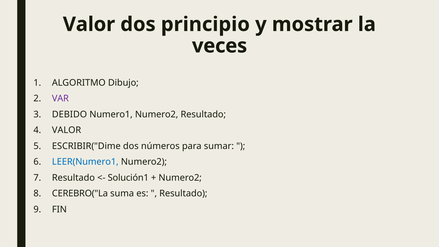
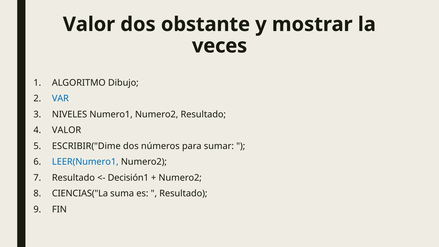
principio: principio -> obstante (205, 24)
VAR colour: purple -> blue (60, 99)
DEBIDO: DEBIDO -> NIVELES (70, 114)
Solución1: Solución1 -> Decisión1 (128, 178)
CEREBRO("La: CEREBRO("La -> CIENCIAS("La (80, 194)
